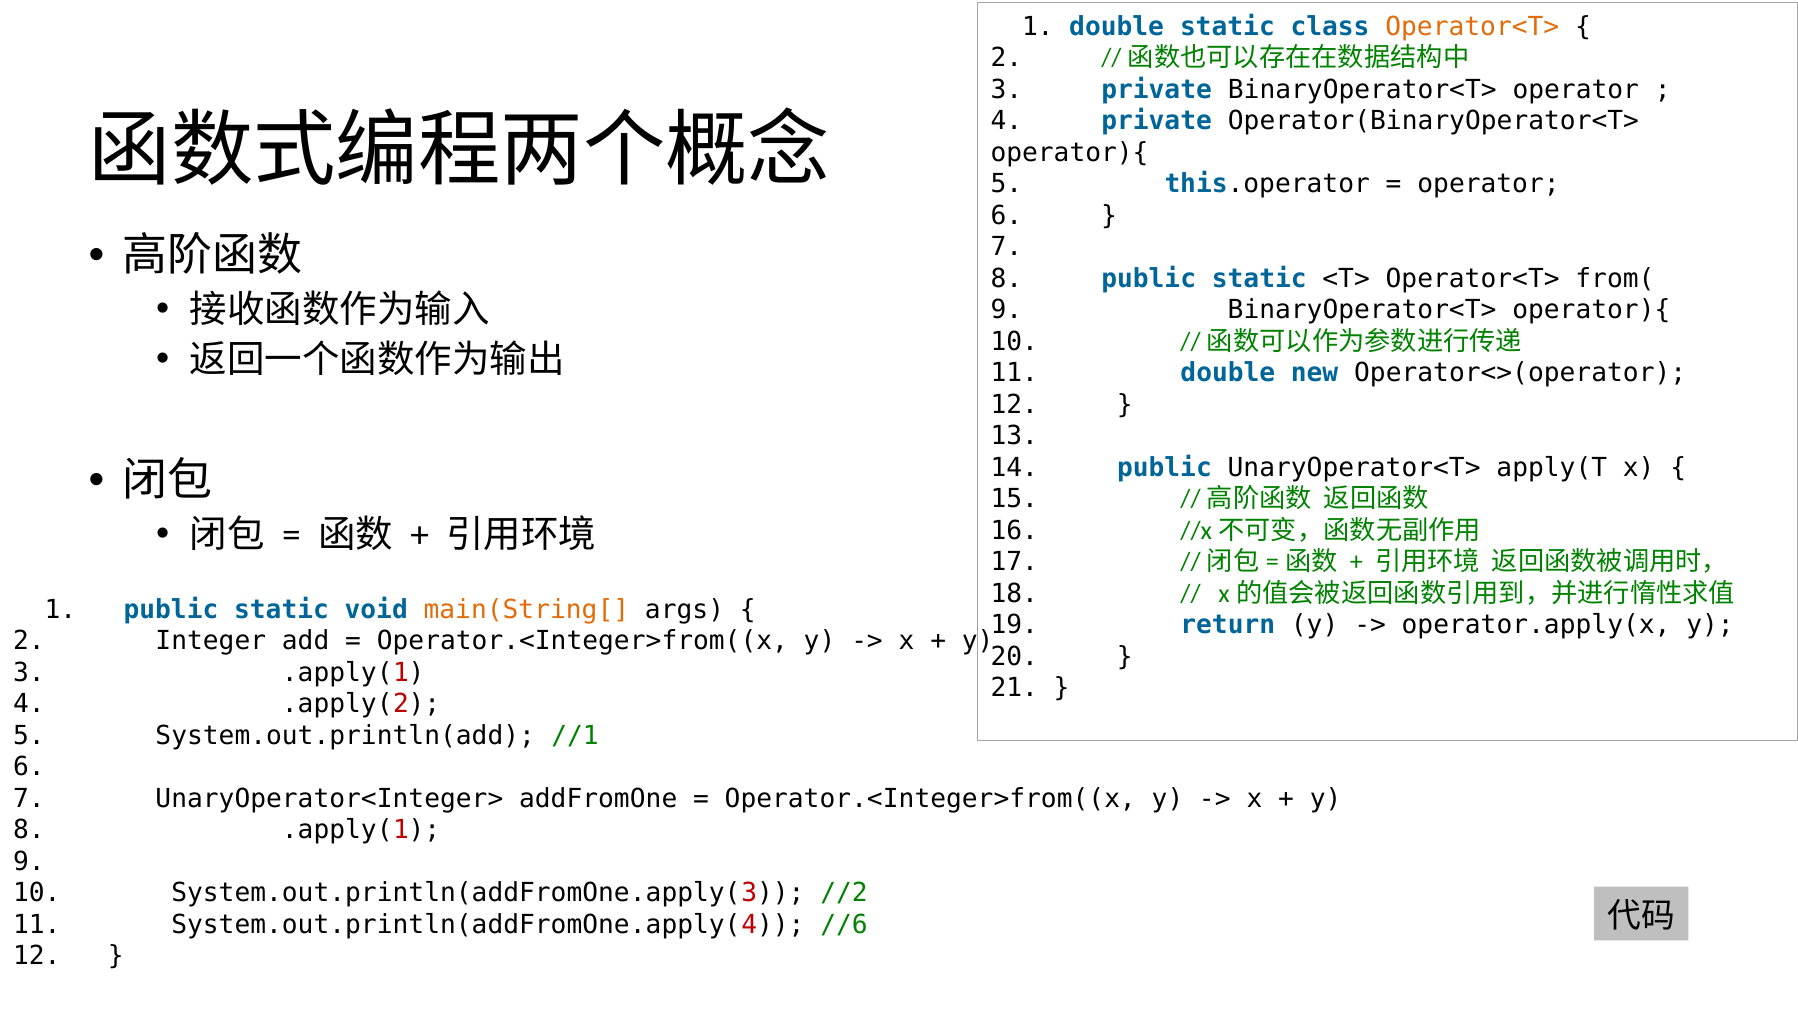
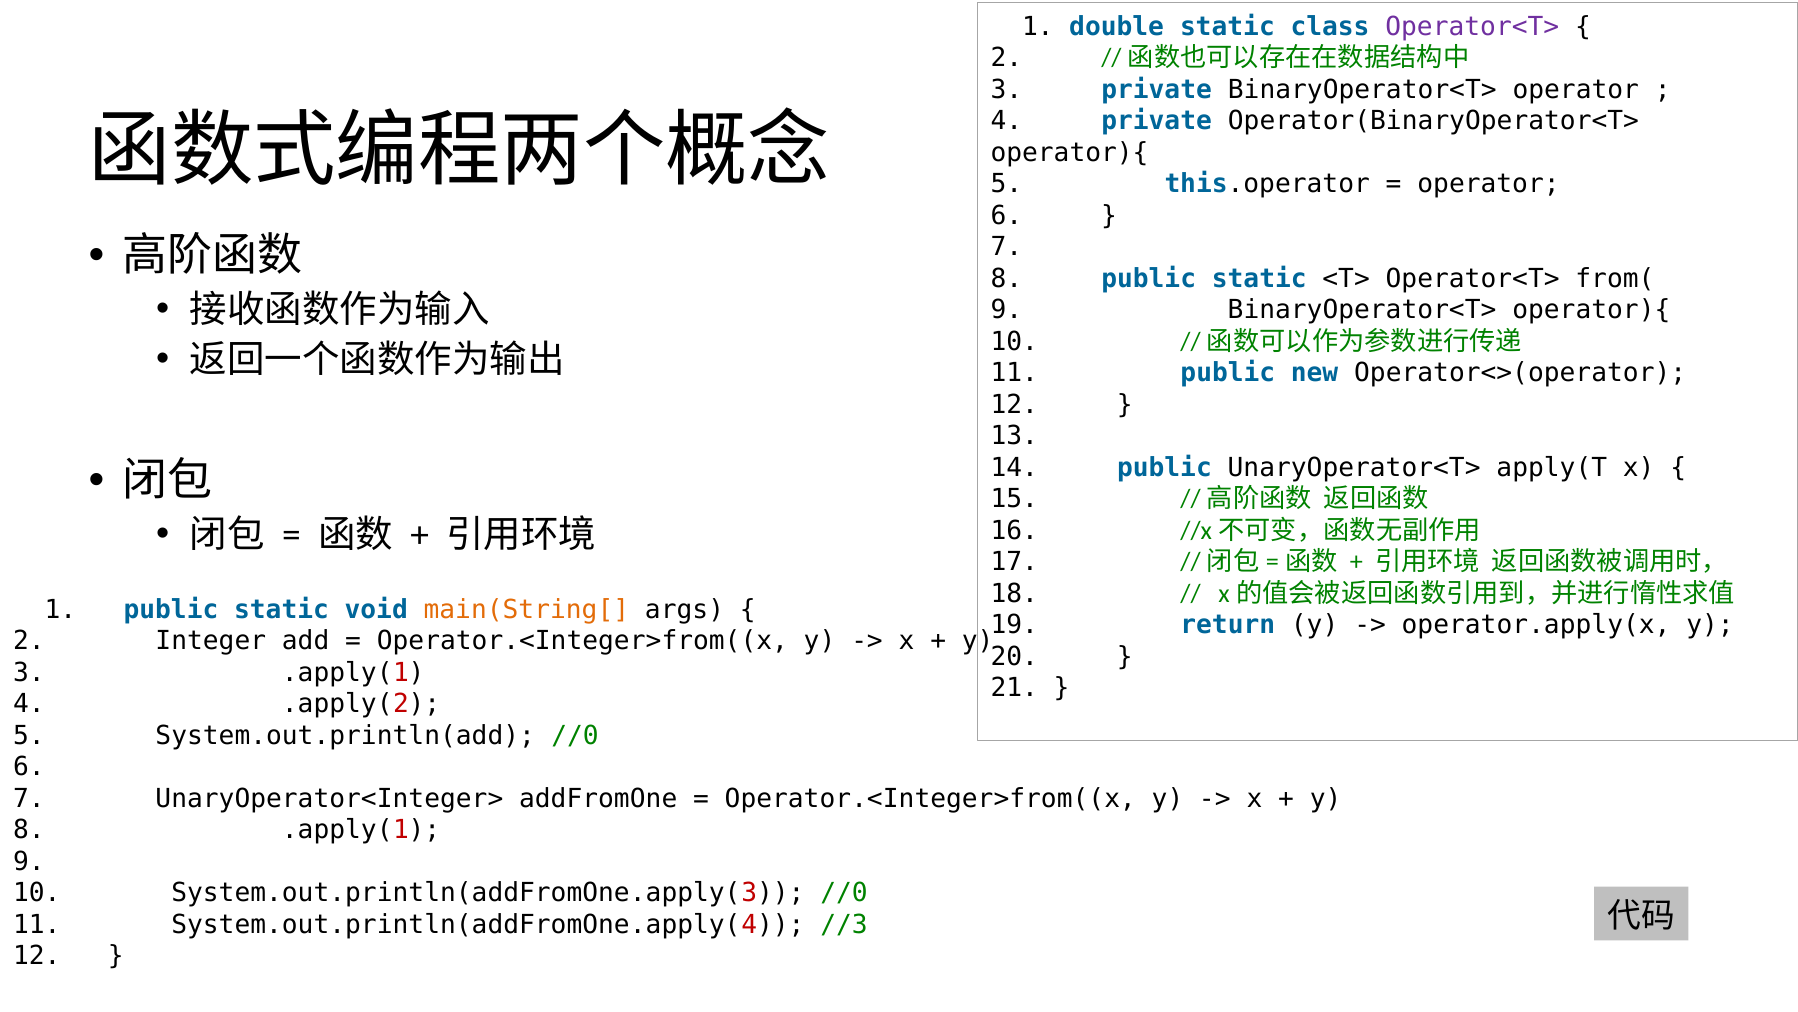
Operator<T> colour: orange -> purple (1472, 27)
11 double: double -> public (1228, 373)
System.out.println(add //1: //1 -> //0 (575, 735)
System.out.println(addFromOne.apply(3 //2: //2 -> //0 (844, 892)
//6: //6 -> //3 (844, 924)
